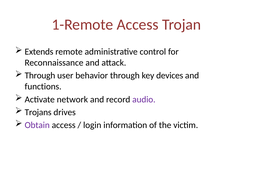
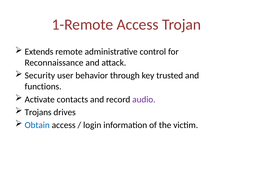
Through: Through -> Security (40, 75)
devices: devices -> trusted (170, 75)
network: network -> contacts (72, 99)
Obtain colour: purple -> blue (37, 125)
